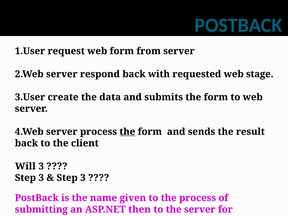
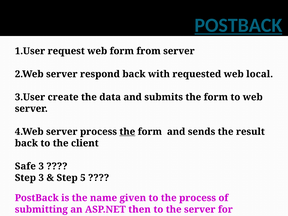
POSTBACK underline: none -> present (238, 25)
stage: stage -> local (260, 74)
Will: Will -> Safe (25, 166)
3: 3 -> 5 (83, 178)
